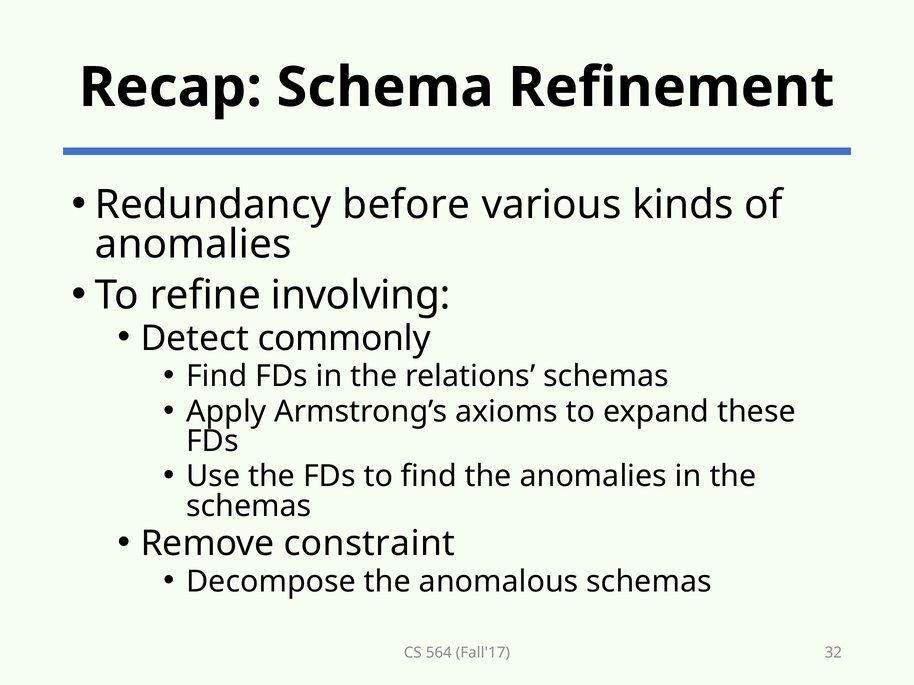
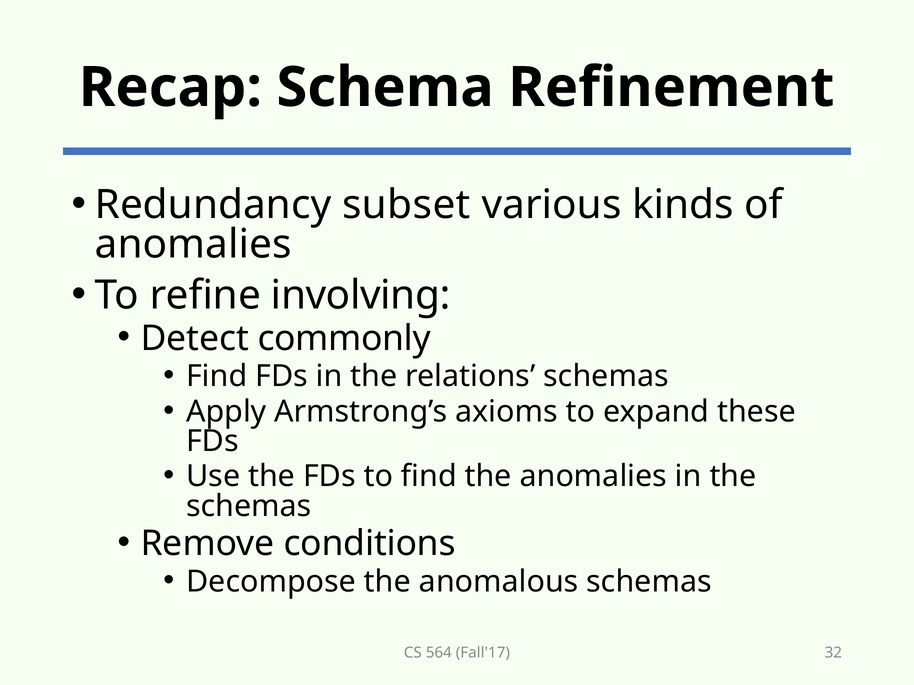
before: before -> subset (406, 205)
constraint: constraint -> conditions (370, 544)
